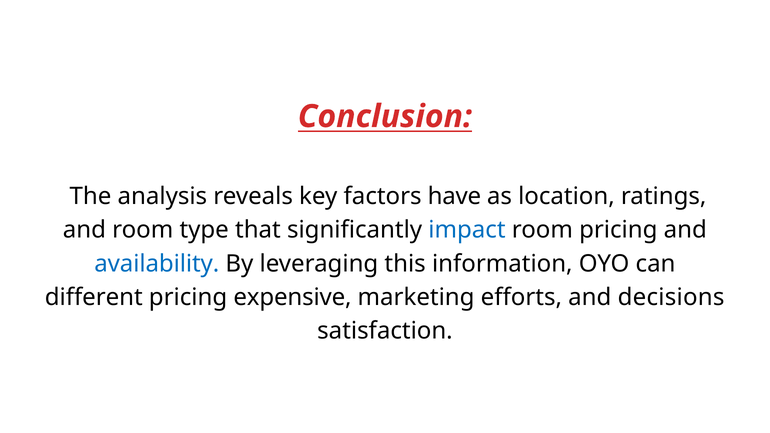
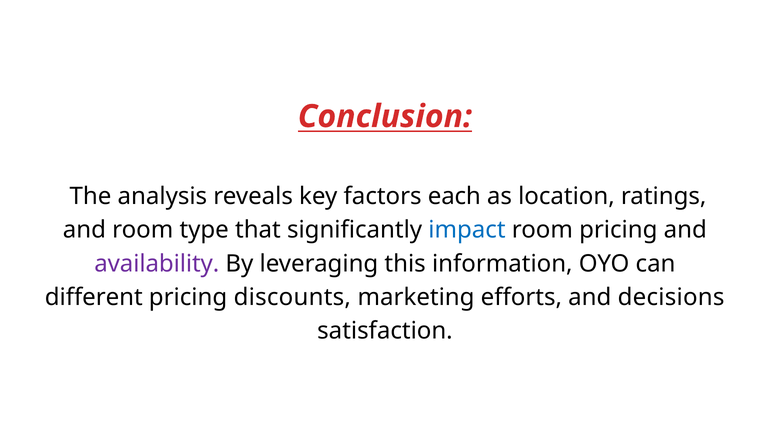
have: have -> each (454, 196)
availability colour: blue -> purple (157, 264)
expensive: expensive -> discounts (292, 297)
